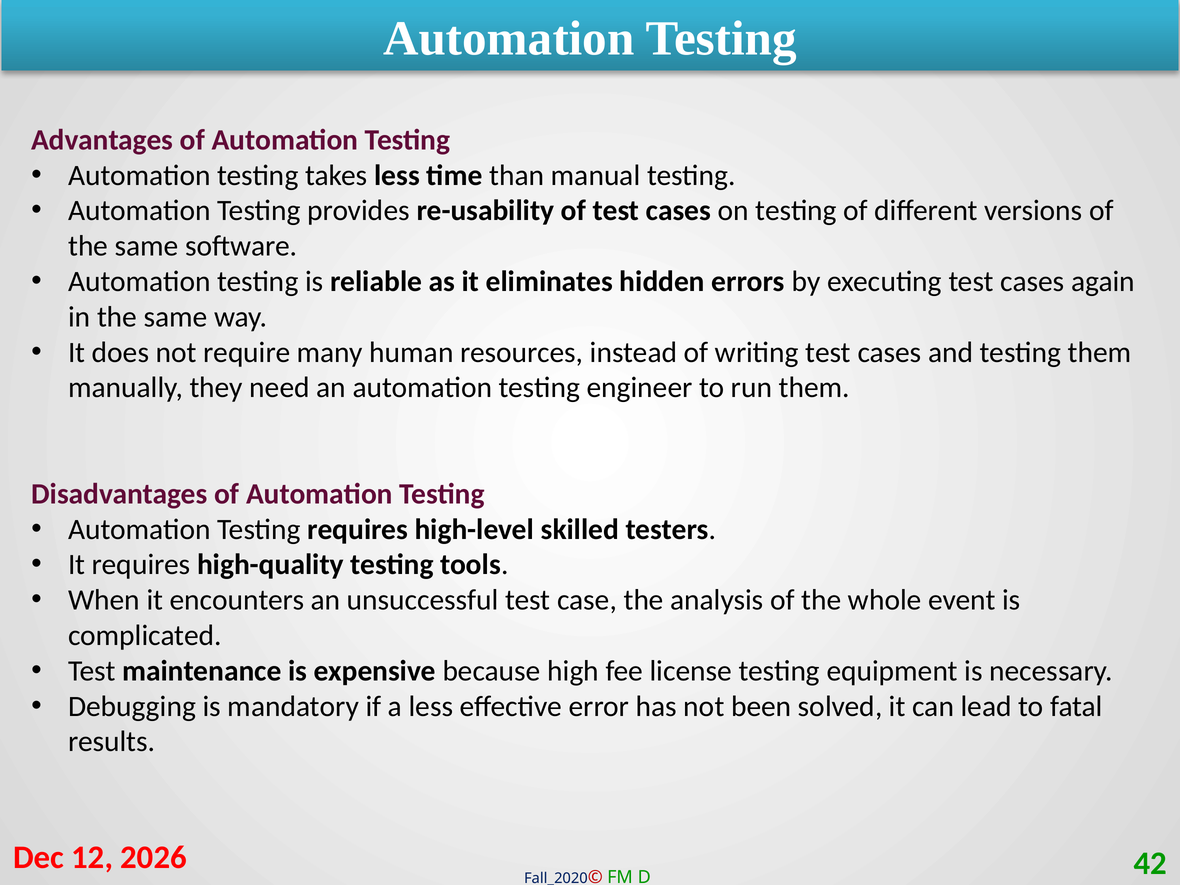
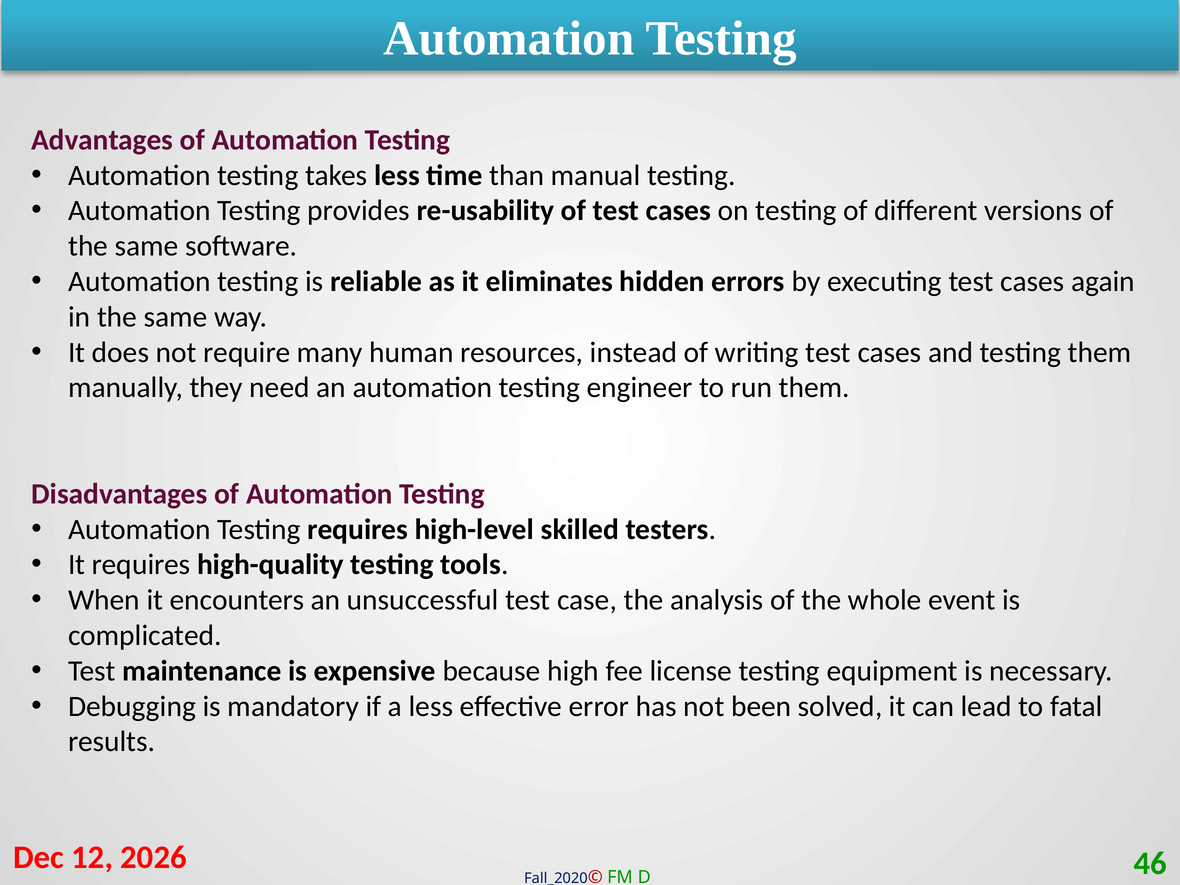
42: 42 -> 46 (1150, 863)
